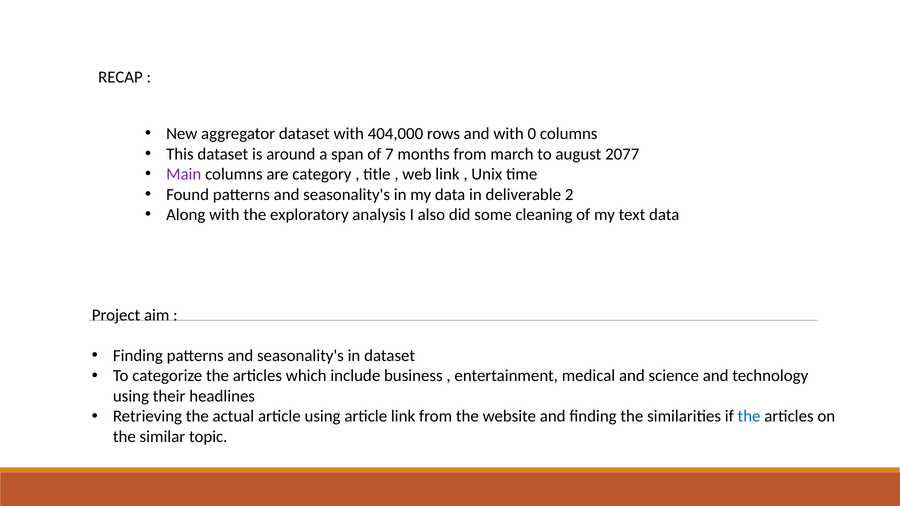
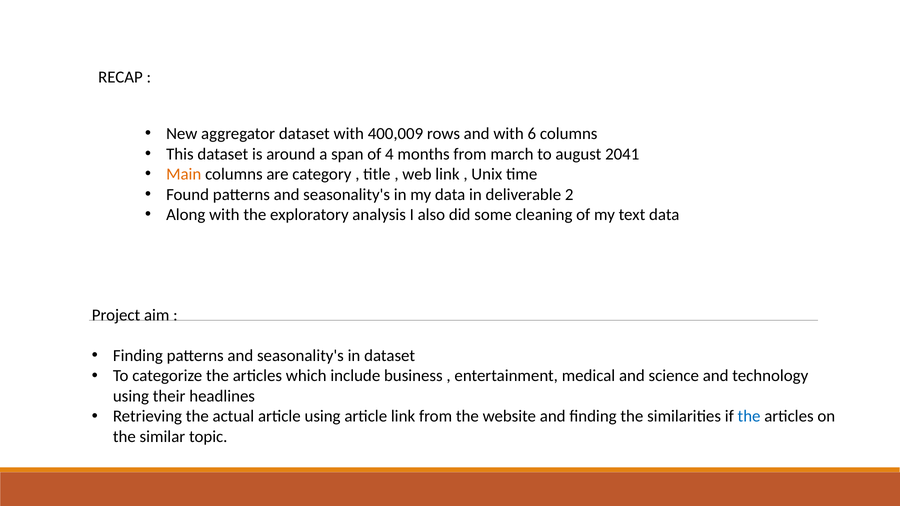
404,000: 404,000 -> 400,009 (395, 134)
0: 0 -> 6 (532, 134)
7: 7 -> 4 (389, 154)
2077: 2077 -> 2041 (622, 154)
Main colour: purple -> orange (184, 174)
